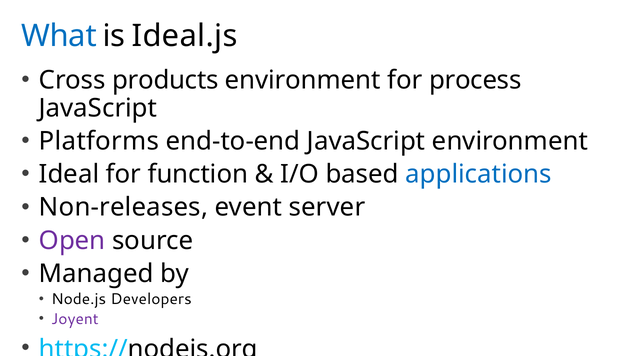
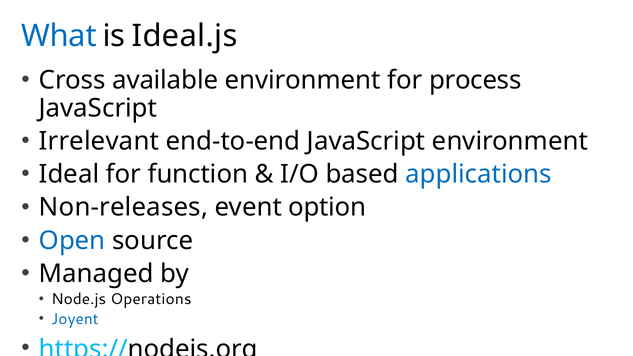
products: products -> available (165, 80)
Platforms: Platforms -> Irrelevant (99, 141)
server: server -> option (327, 207)
Open colour: purple -> blue (72, 240)
Developers: Developers -> Operations (151, 299)
Joyent colour: purple -> blue (75, 319)
